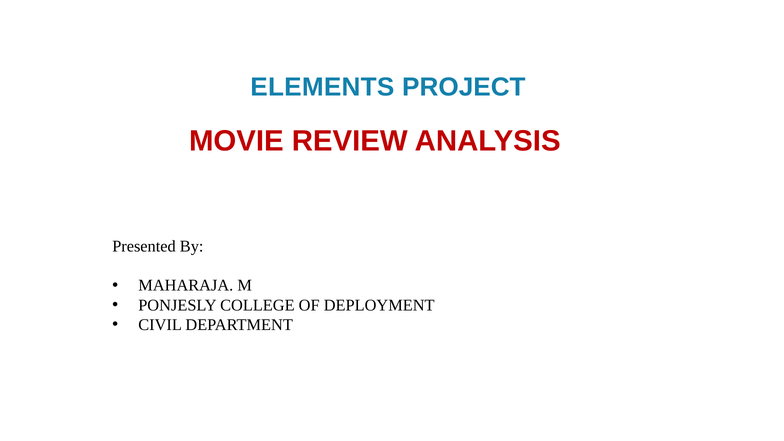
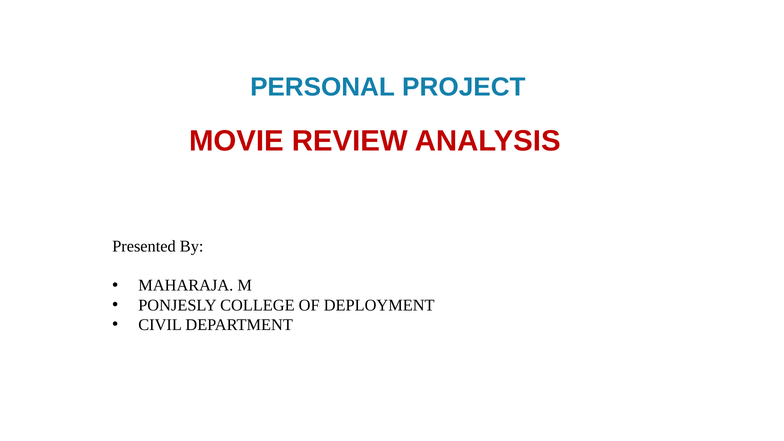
ELEMENTS: ELEMENTS -> PERSONAL (323, 87)
